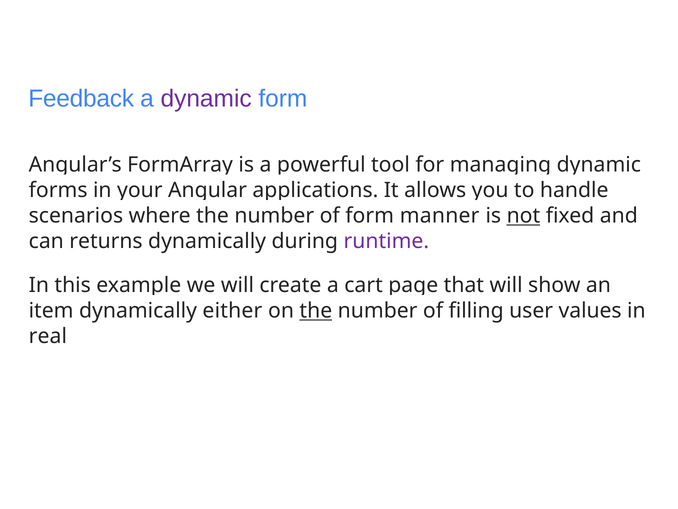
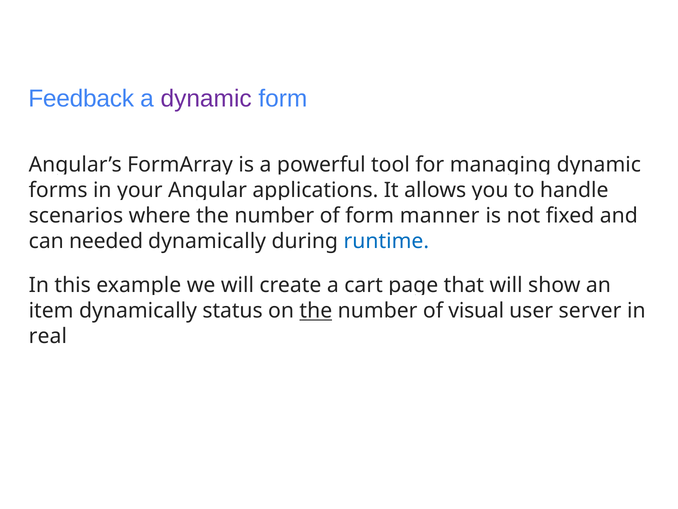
not underline: present -> none (523, 216)
returns: returns -> needed (106, 241)
runtime colour: purple -> blue (386, 241)
either: either -> status (233, 311)
filling: filling -> visual (476, 311)
values: values -> server (590, 311)
